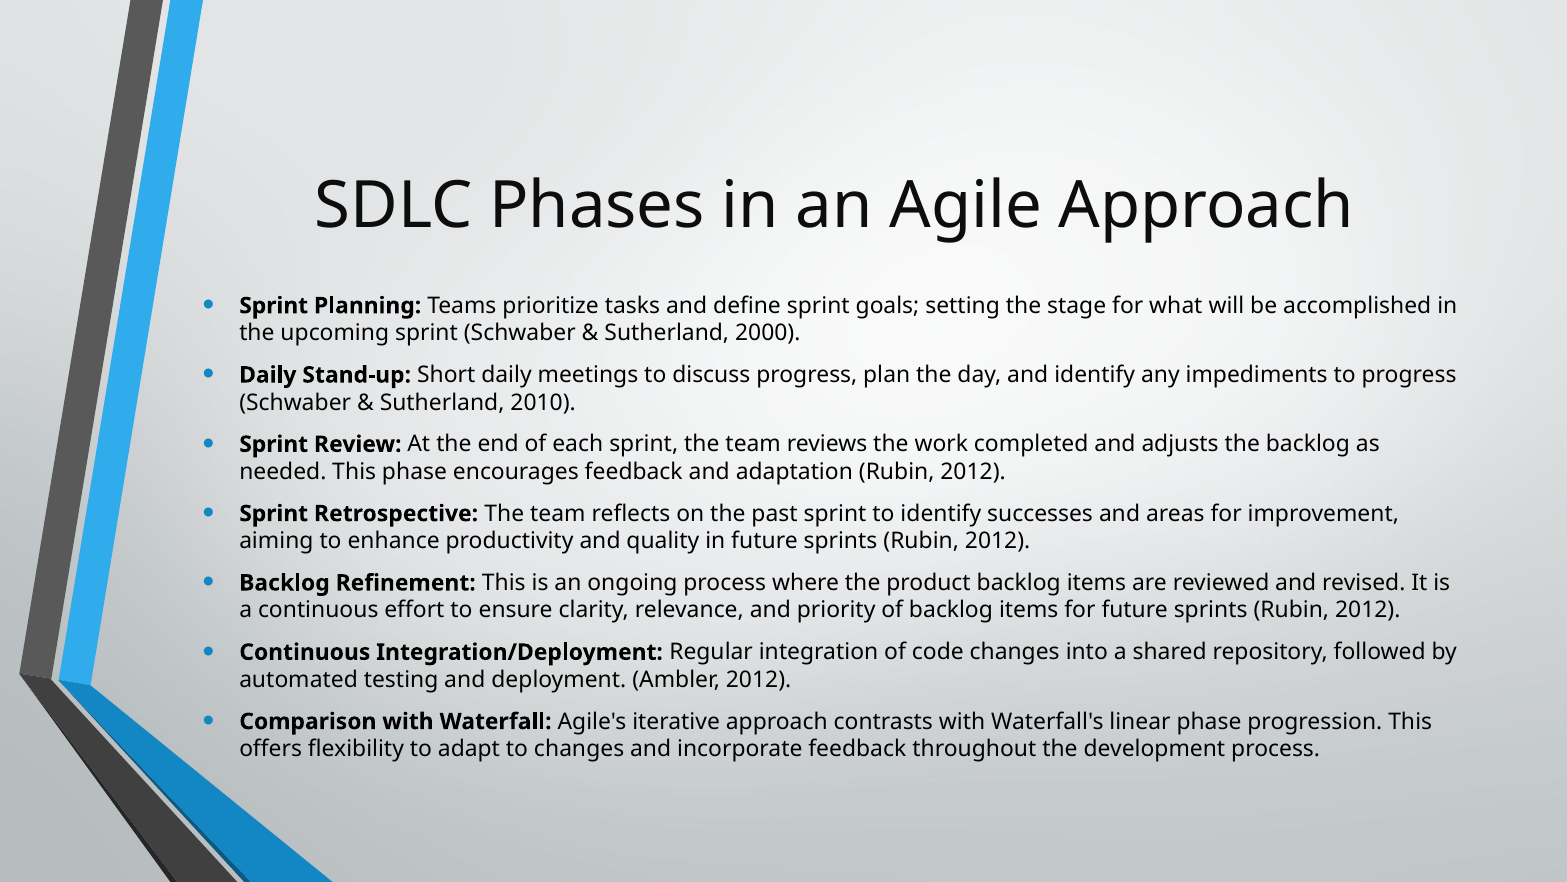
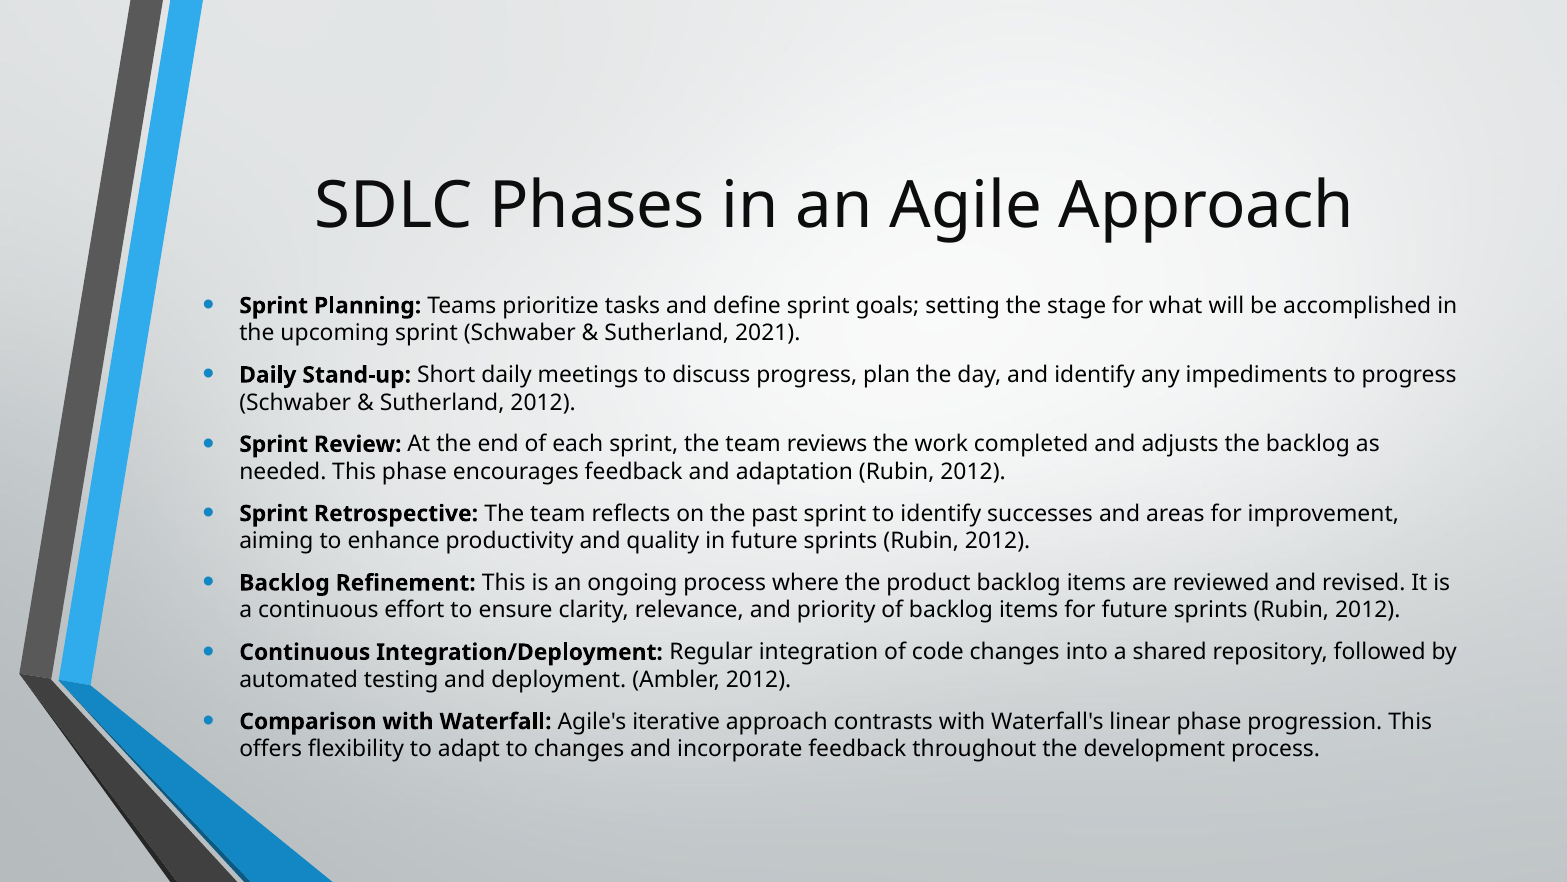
2000: 2000 -> 2021 (768, 333)
Sutherland 2010: 2010 -> 2012 (543, 402)
